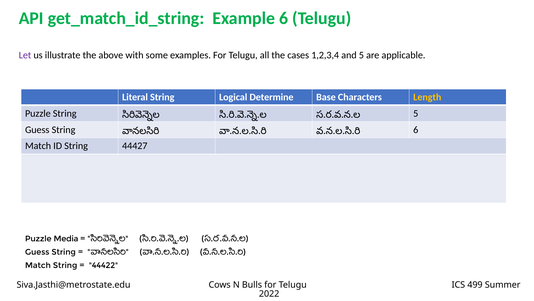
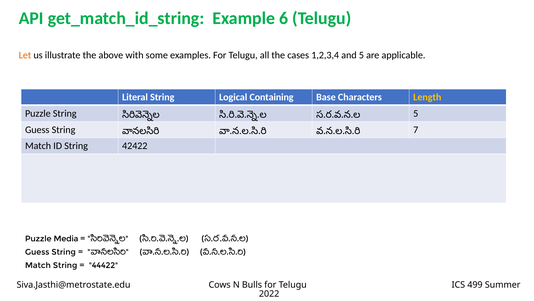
Let colour: purple -> orange (25, 55)
Determine: Determine -> Containing (272, 97)
6: 6 -> 7 (416, 129)
44427: 44427 -> 42422 (135, 146)
